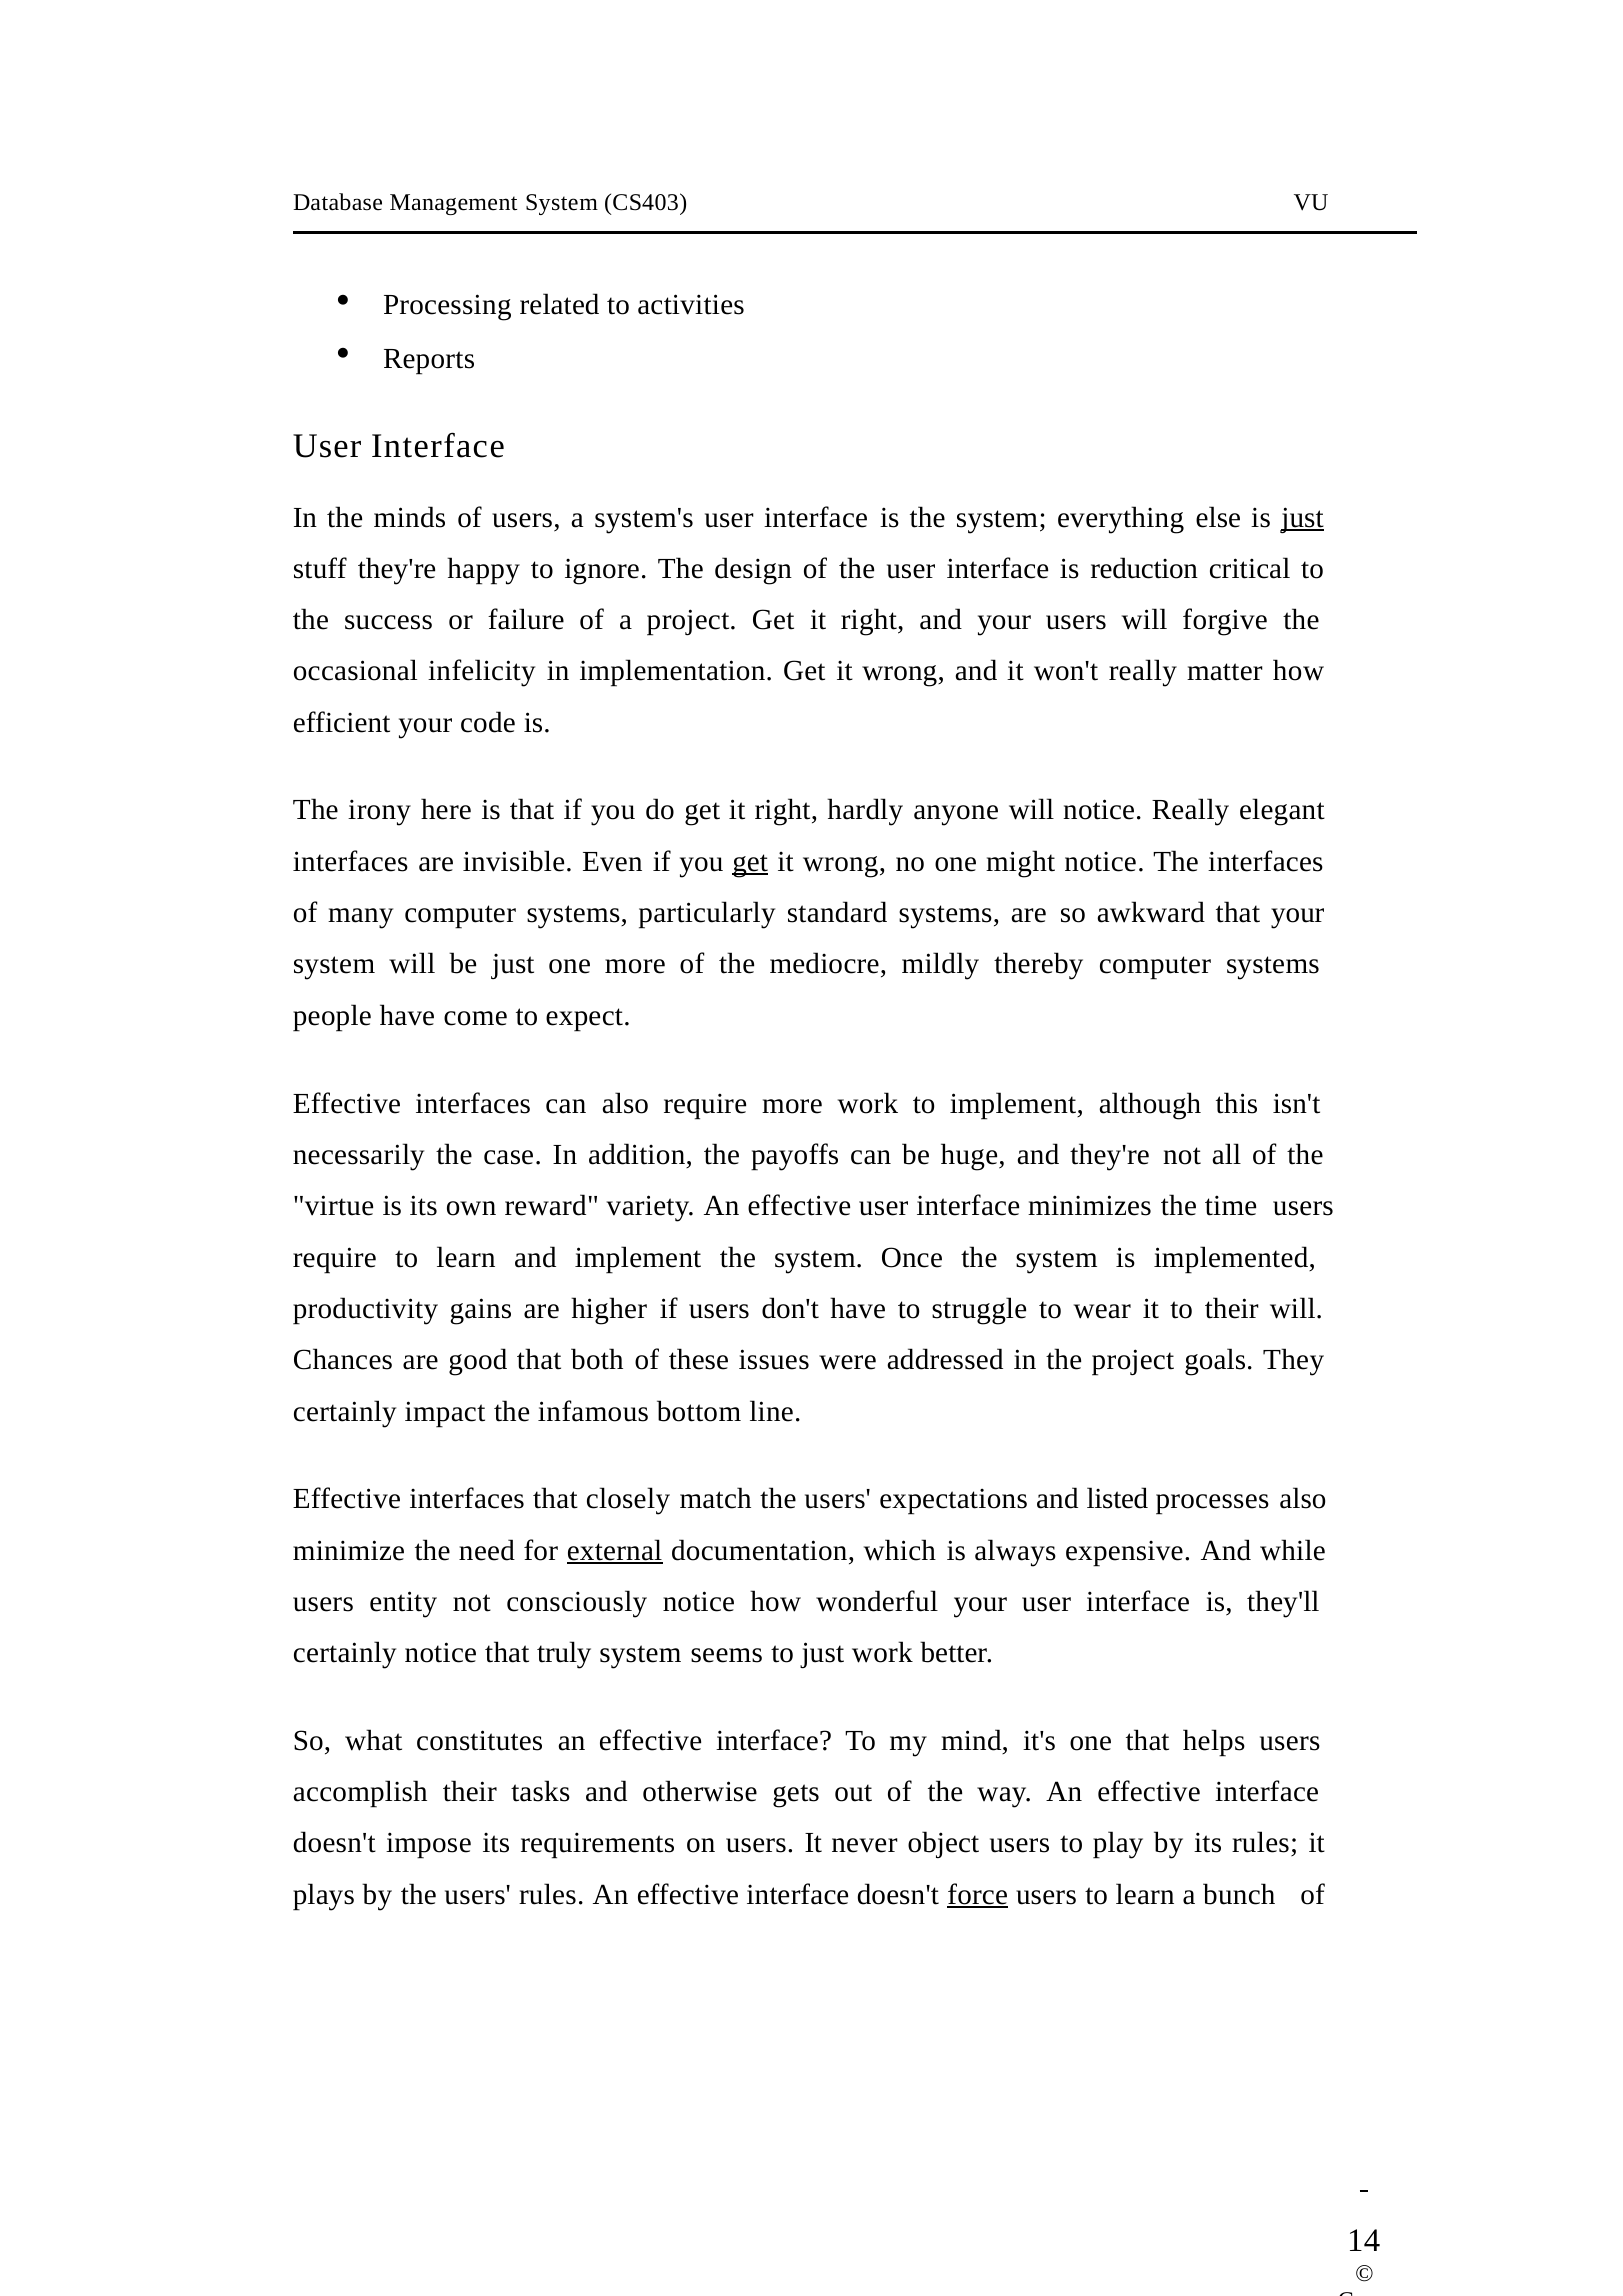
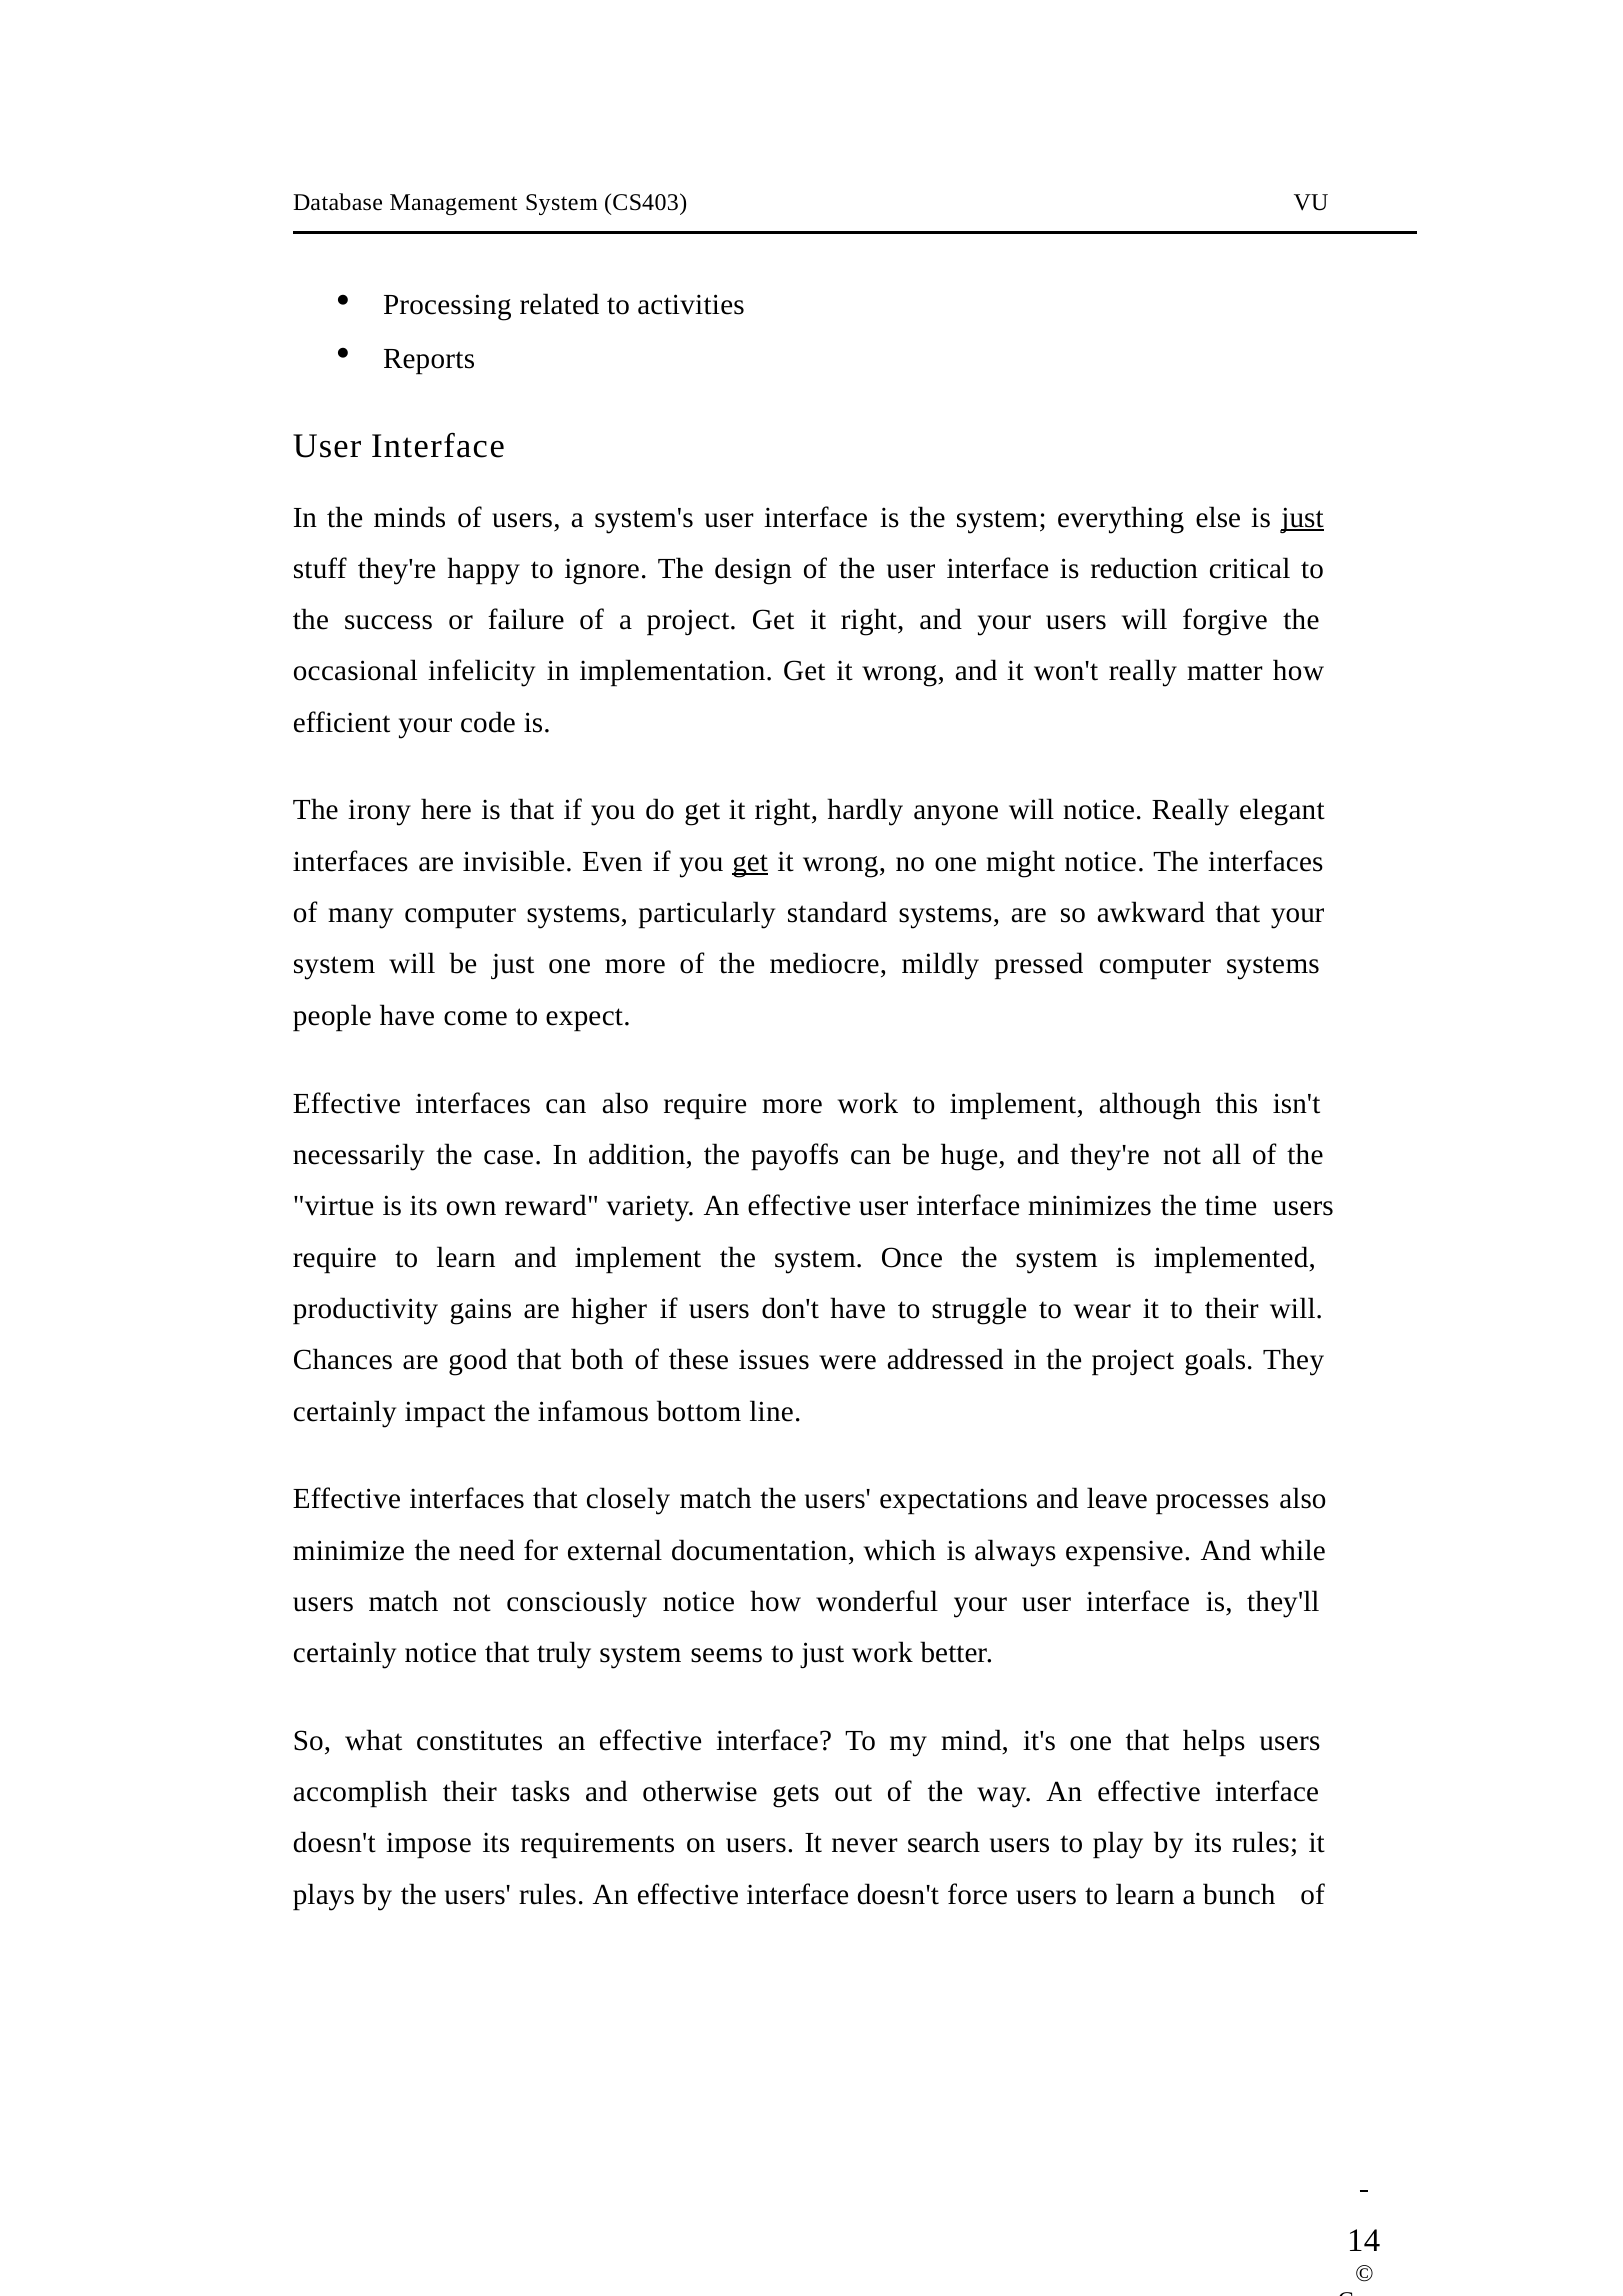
thereby: thereby -> pressed (1039, 965)
listed: listed -> leave (1117, 1500)
external underline: present -> none (615, 1551)
users entity: entity -> match (404, 1602)
object: object -> search (944, 1844)
force underline: present -> none (978, 1895)
